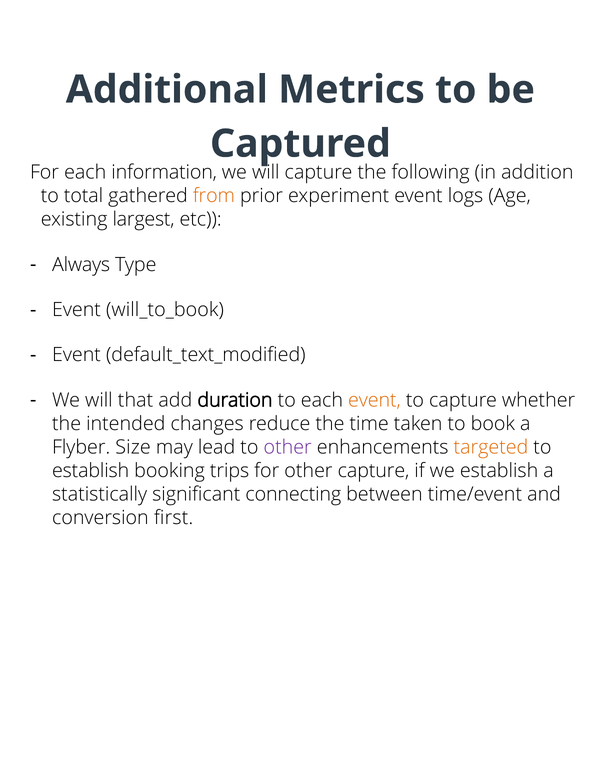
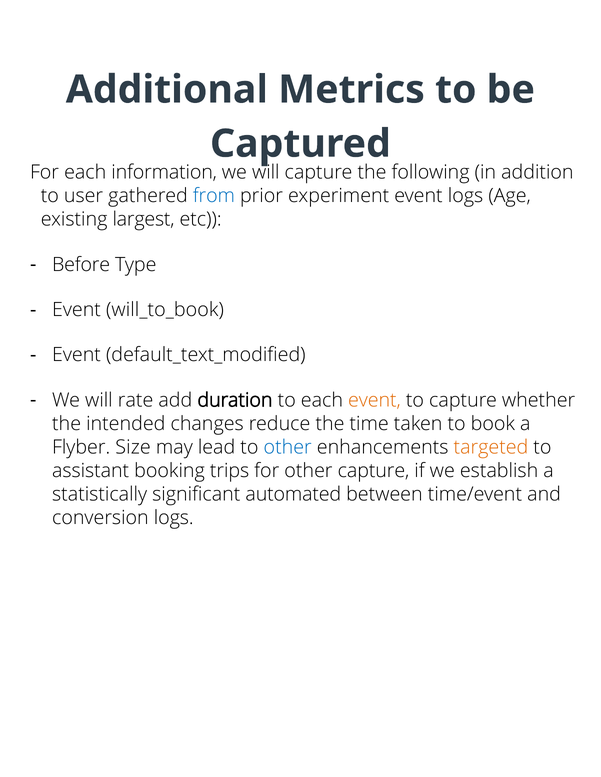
total: total -> user (84, 196)
from colour: orange -> blue (214, 196)
Always: Always -> Before (81, 265)
that: that -> rate (136, 400)
other colour: purple -> blue (288, 448)
establish: establish -> assistant (91, 471)
connecting: connecting -> automated (293, 495)
conversion first: first -> logs (174, 518)
